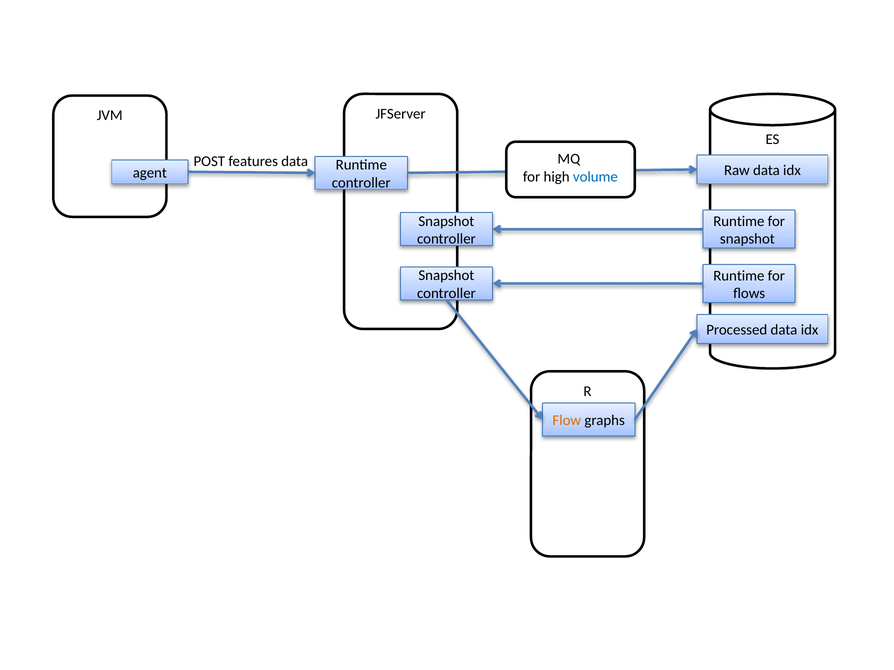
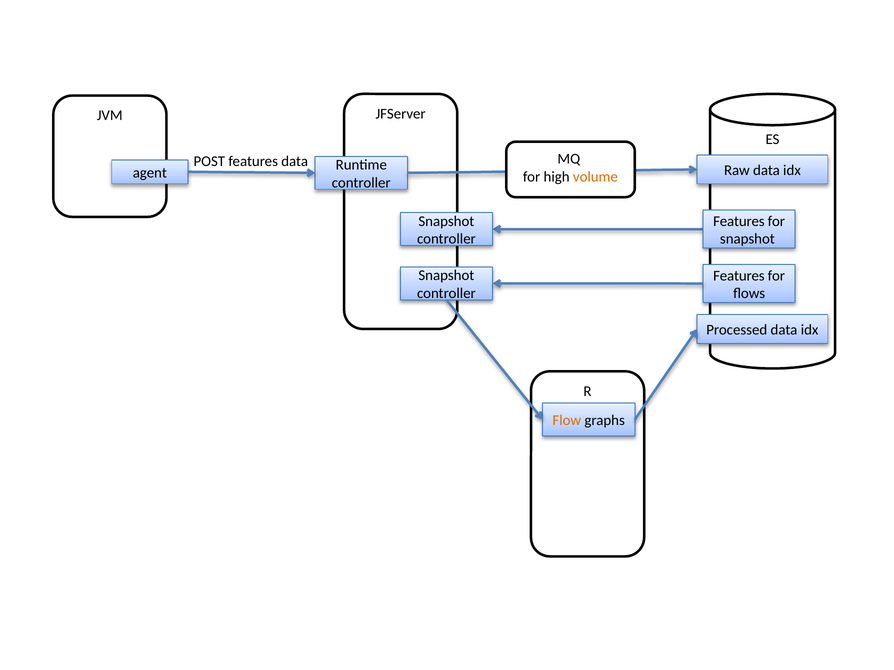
volume colour: blue -> orange (595, 177)
Runtime: Runtime -> Features (739, 221)
Runtime: Runtime -> Features (739, 276)
